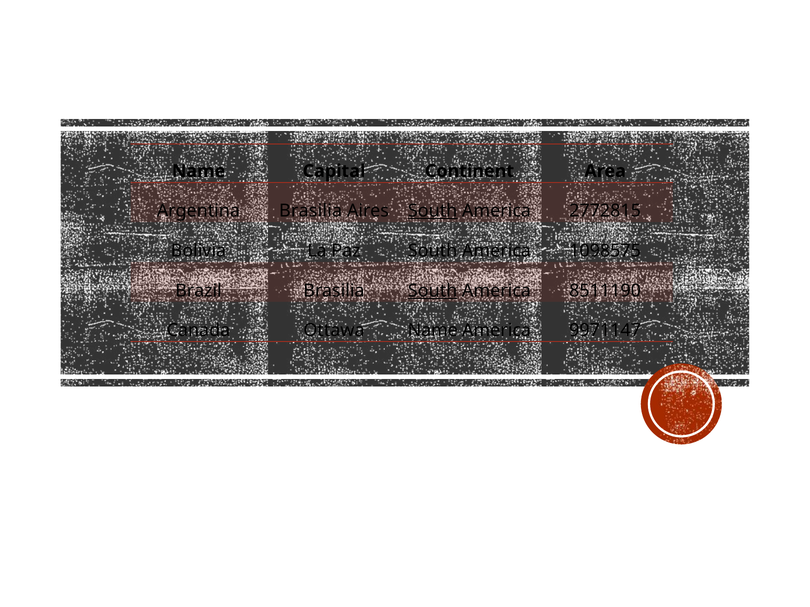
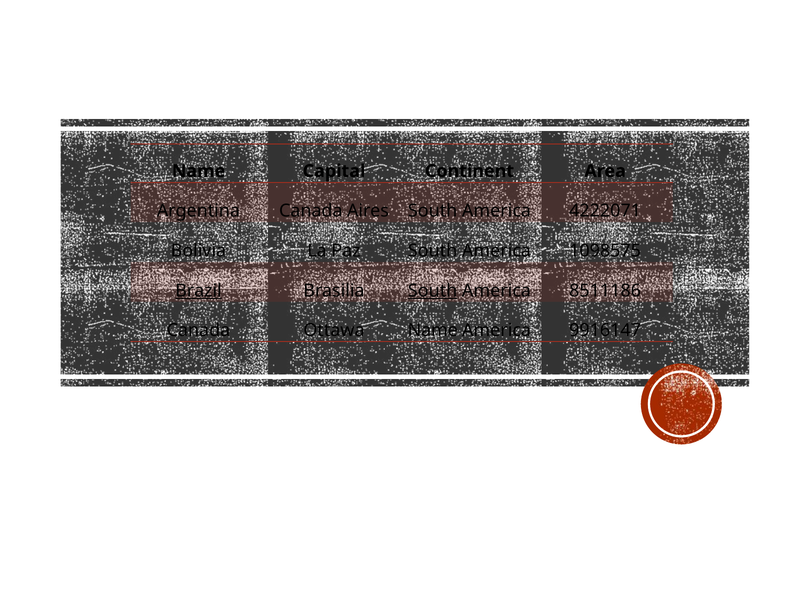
Argentina Brasilia: Brasilia -> Canada (311, 211)
South underline: present -> none (433, 211)
2772815: 2772815 -> 4222071 (605, 211)
Brazil underline: none -> present (199, 291)
8511190: 8511190 -> 8511186 (605, 291)
9971147: 9971147 -> 9916147 (605, 331)
